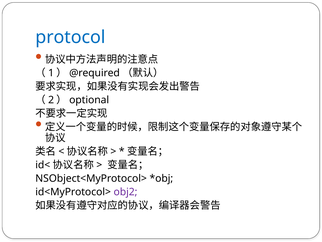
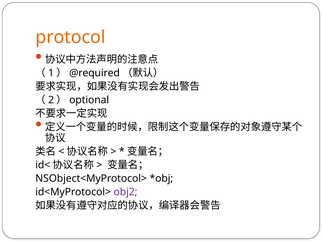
protocol colour: blue -> orange (70, 37)
